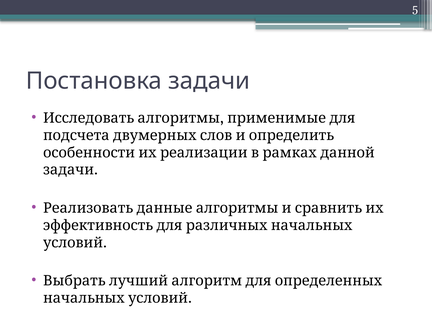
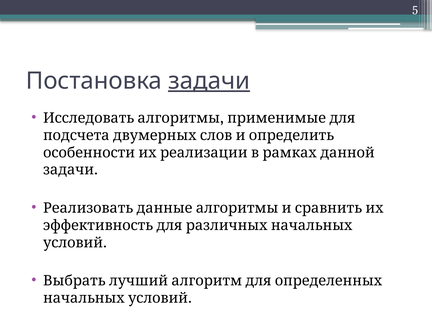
задачи underline: none -> present (209, 81)
